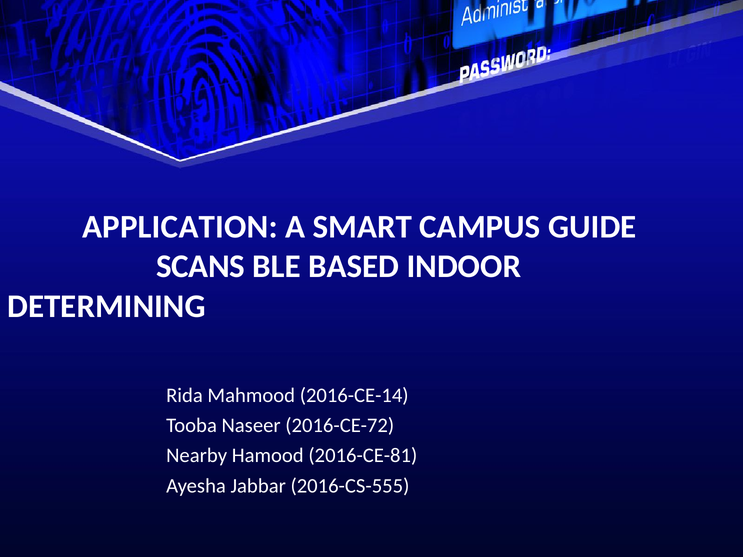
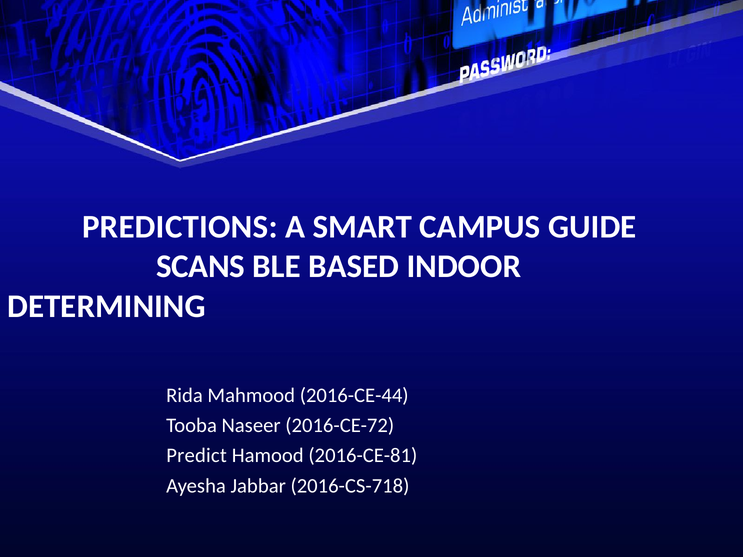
APPLICATION: APPLICATION -> PREDICTIONS (180, 227)
2016-CE-14: 2016-CE-14 -> 2016-CE-44 (354, 396)
Nearby: Nearby -> Predict (197, 456)
2016-CS-555: 2016-CS-555 -> 2016-CS-718 (350, 486)
